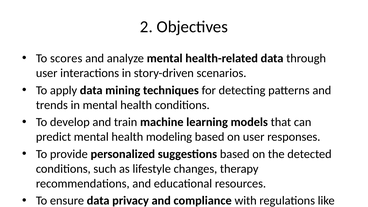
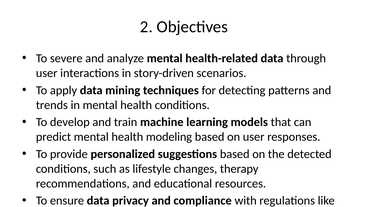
scores: scores -> severe (66, 58)
